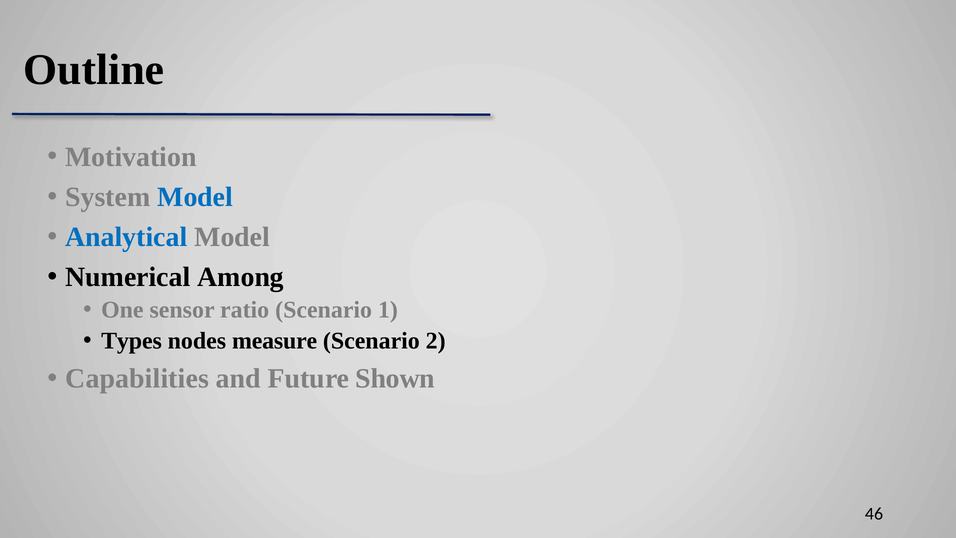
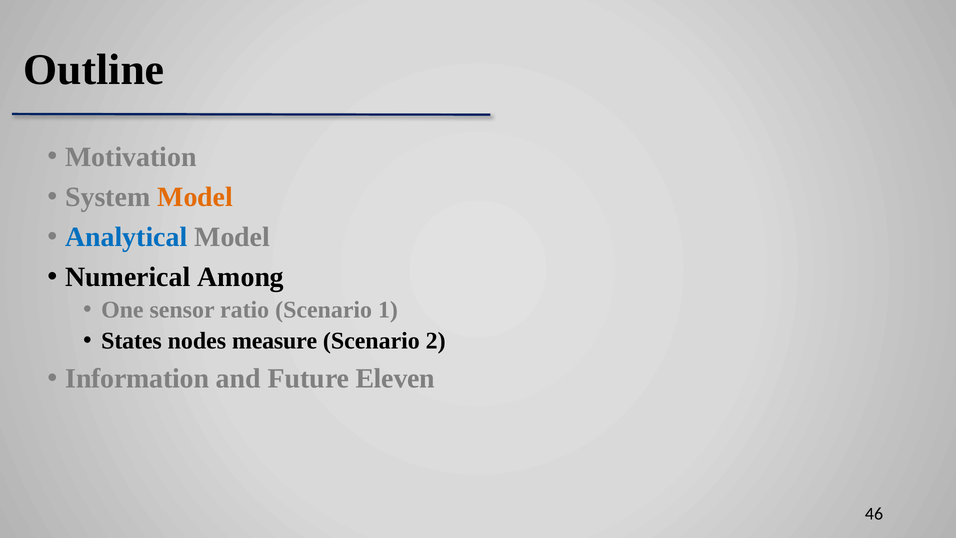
Model colour: blue -> orange (195, 197)
Types: Types -> States (131, 341)
Capabilities: Capabilities -> Information (137, 378)
Shown: Shown -> Eleven (395, 378)
